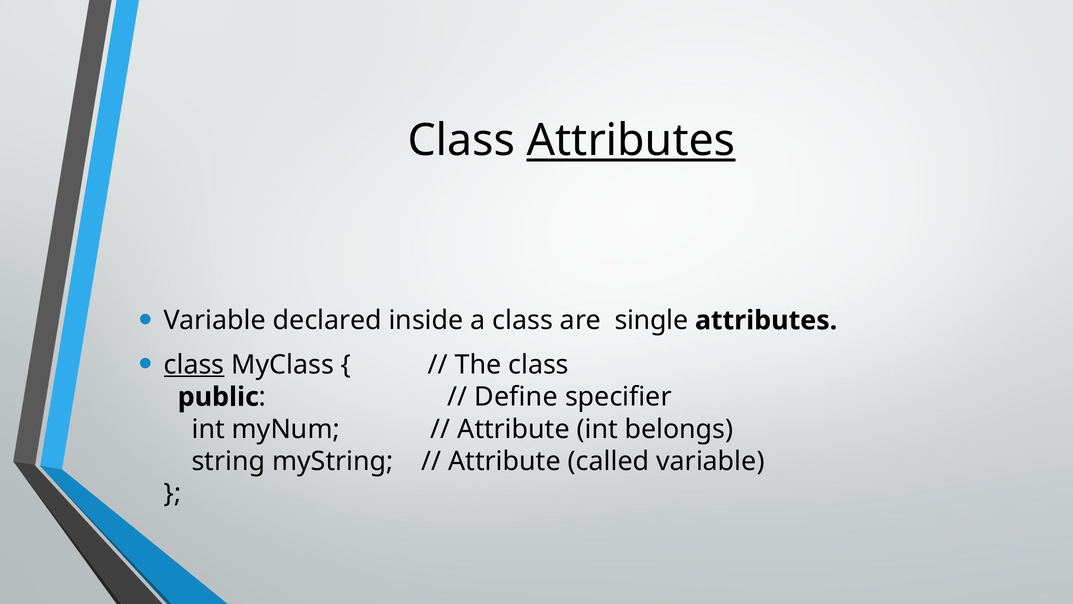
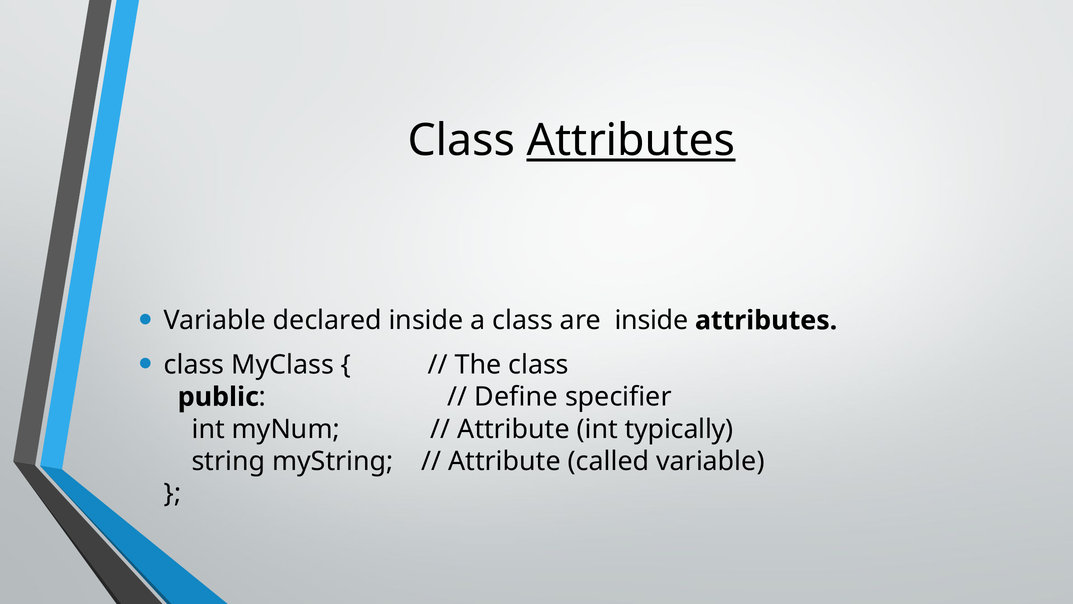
are single: single -> inside (651, 320)
class underline: present -> none (194, 364)
belongs: belongs -> typically (679, 429)
